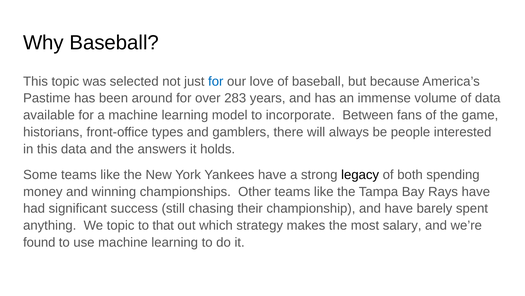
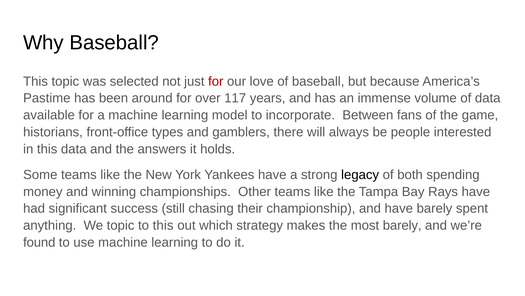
for colour: blue -> red (216, 81)
283: 283 -> 117 (235, 98)
to that: that -> this (163, 225)
most salary: salary -> barely (402, 225)
